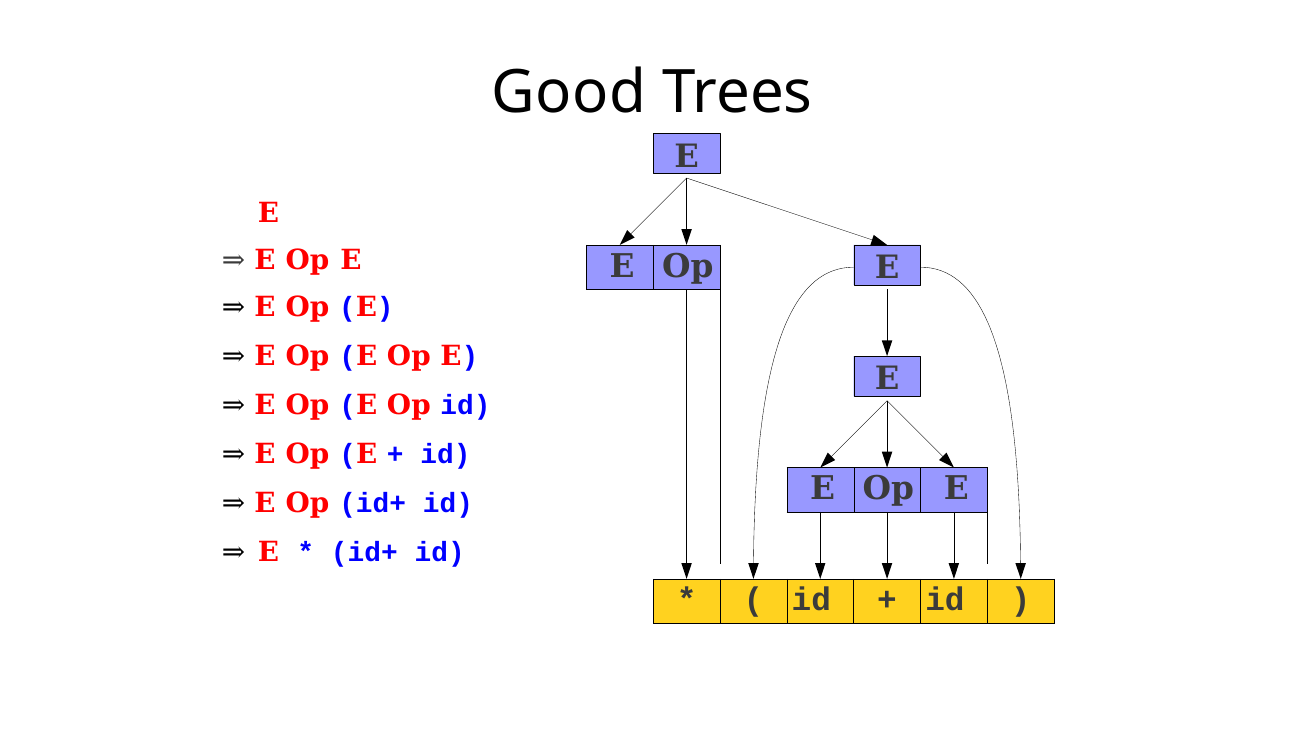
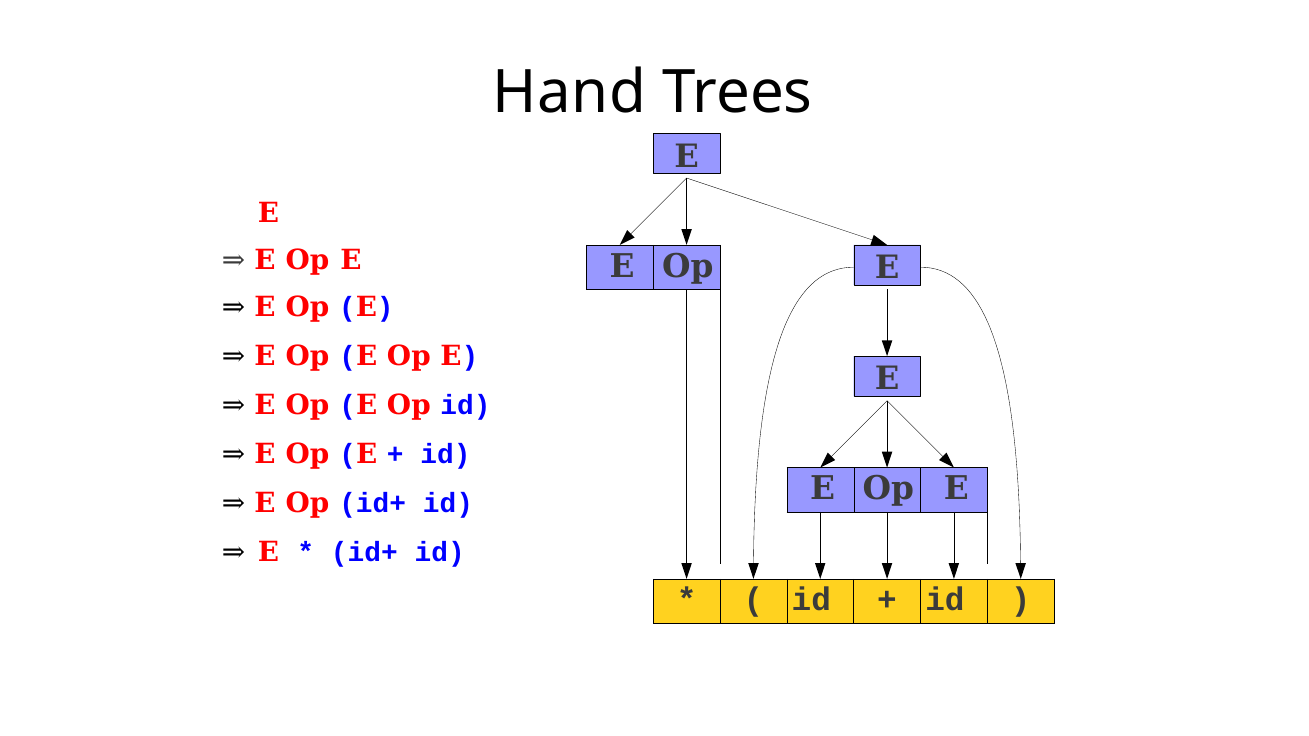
Good: Good -> Hand (569, 93)
